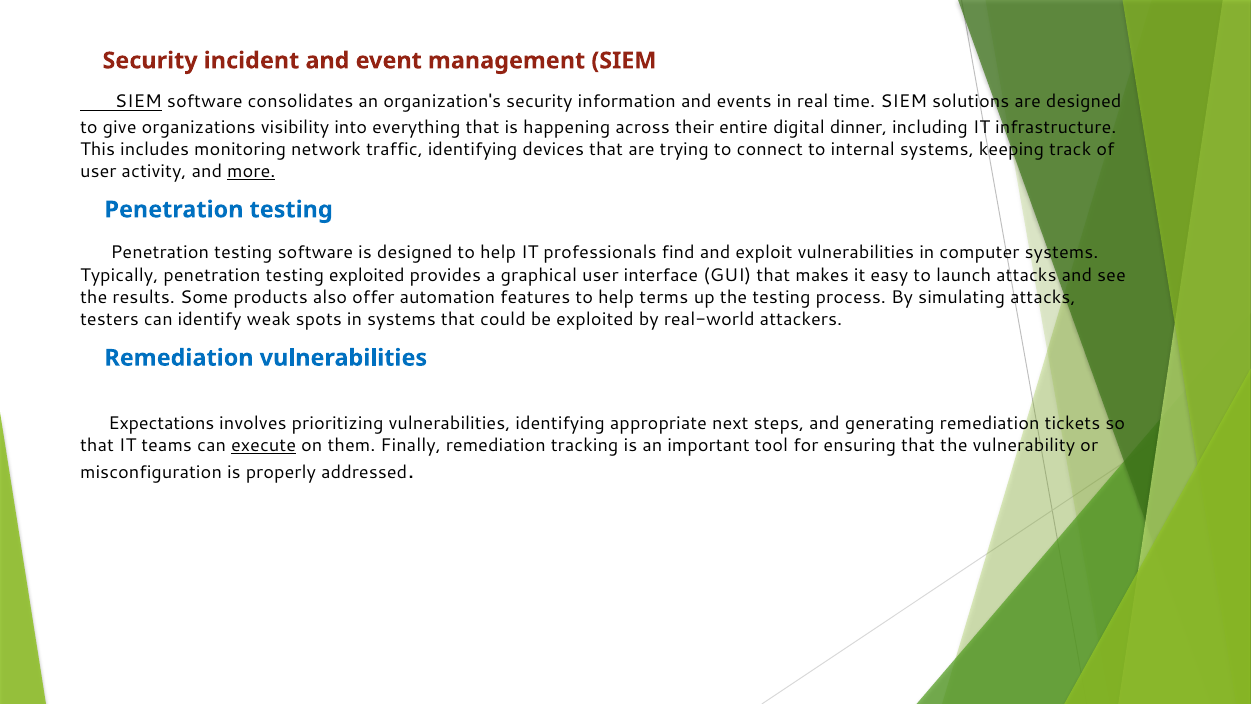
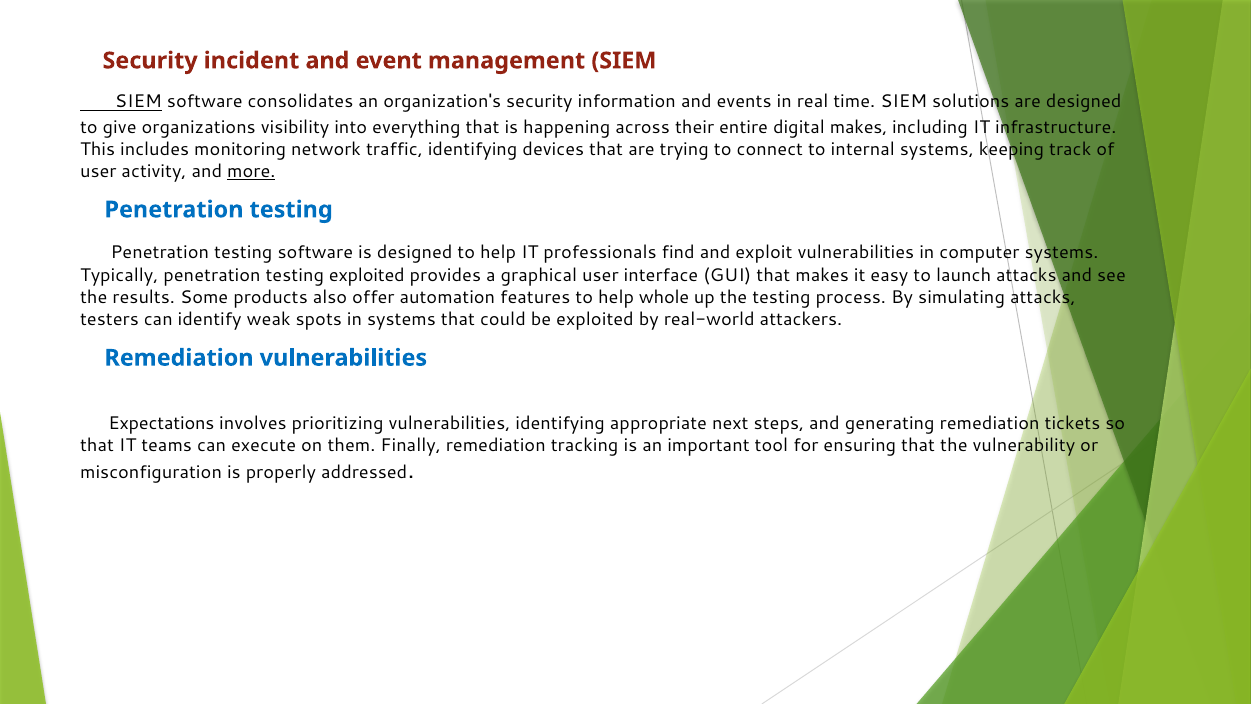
digital dinner: dinner -> makes (859, 127)
terms: terms -> whole (664, 297)
execute underline: present -> none (264, 446)
